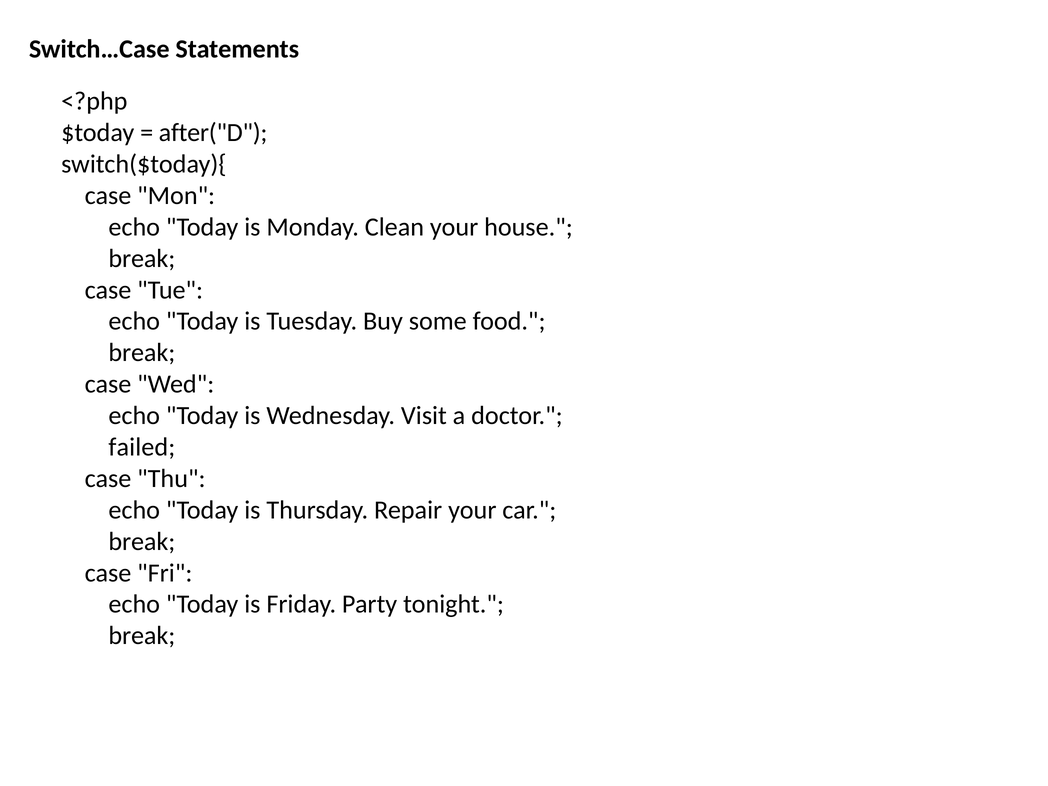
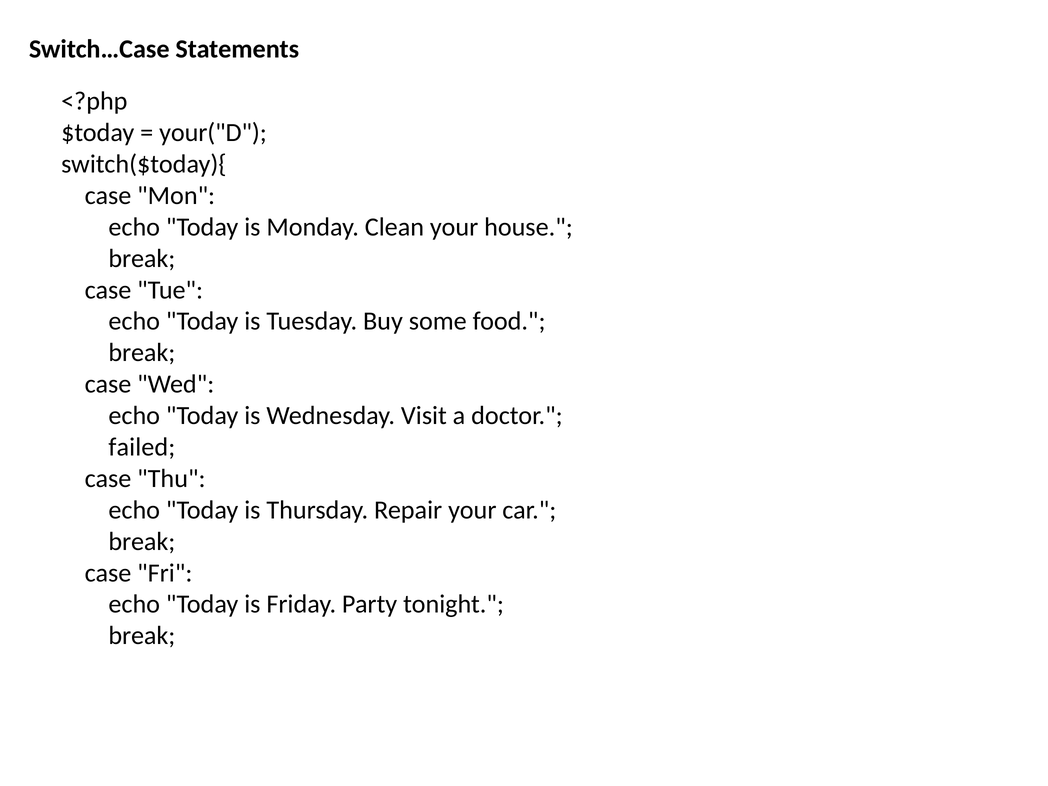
after("D: after("D -> your("D (213, 133)
